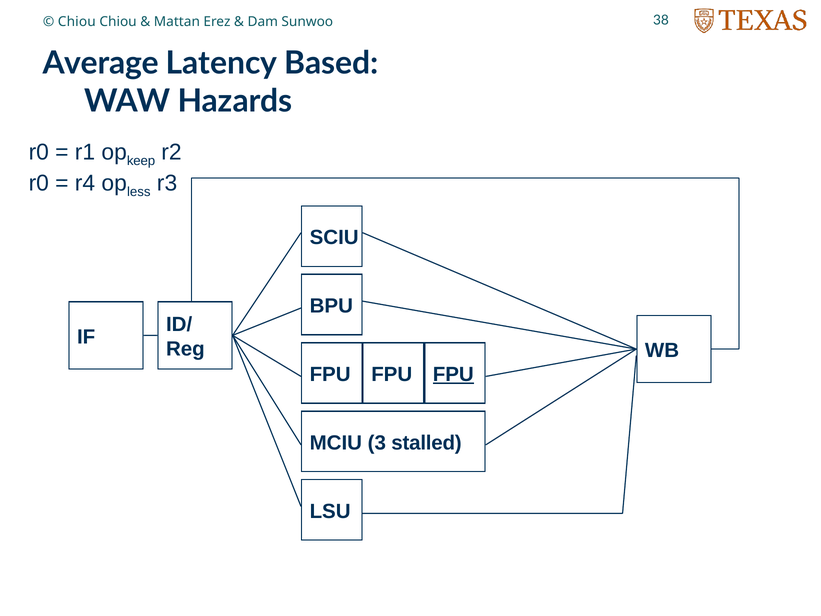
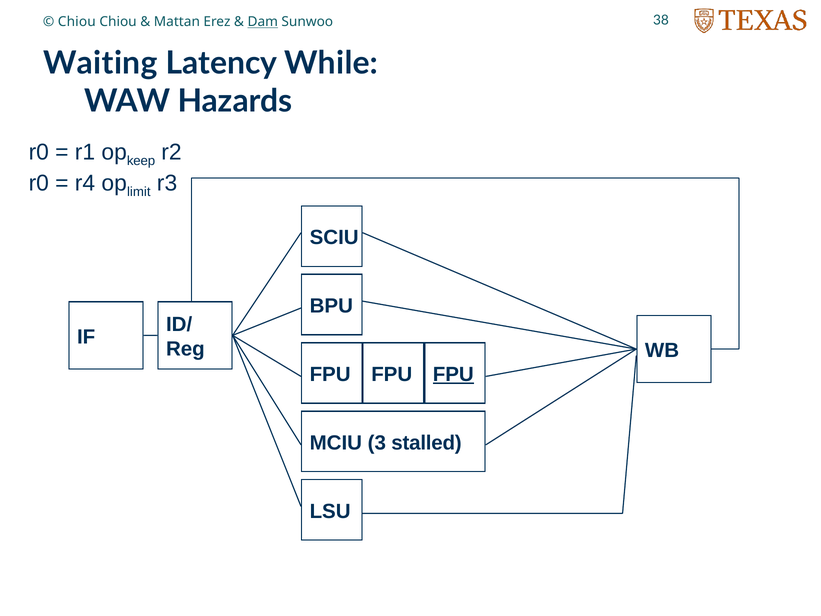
Dam underline: none -> present (263, 22)
Average: Average -> Waiting (100, 63)
Based: Based -> While (331, 63)
less: less -> limit (139, 192)
